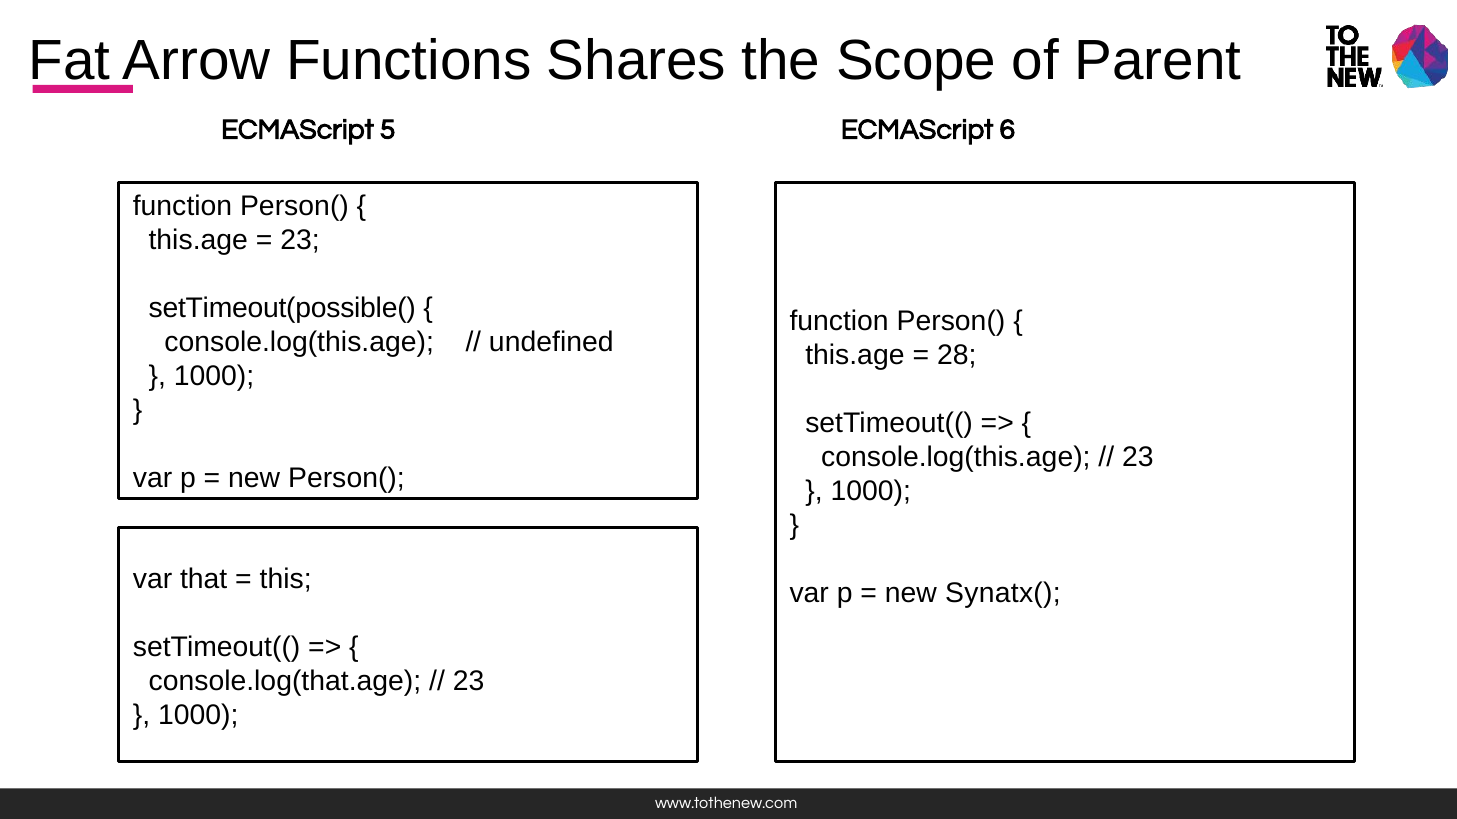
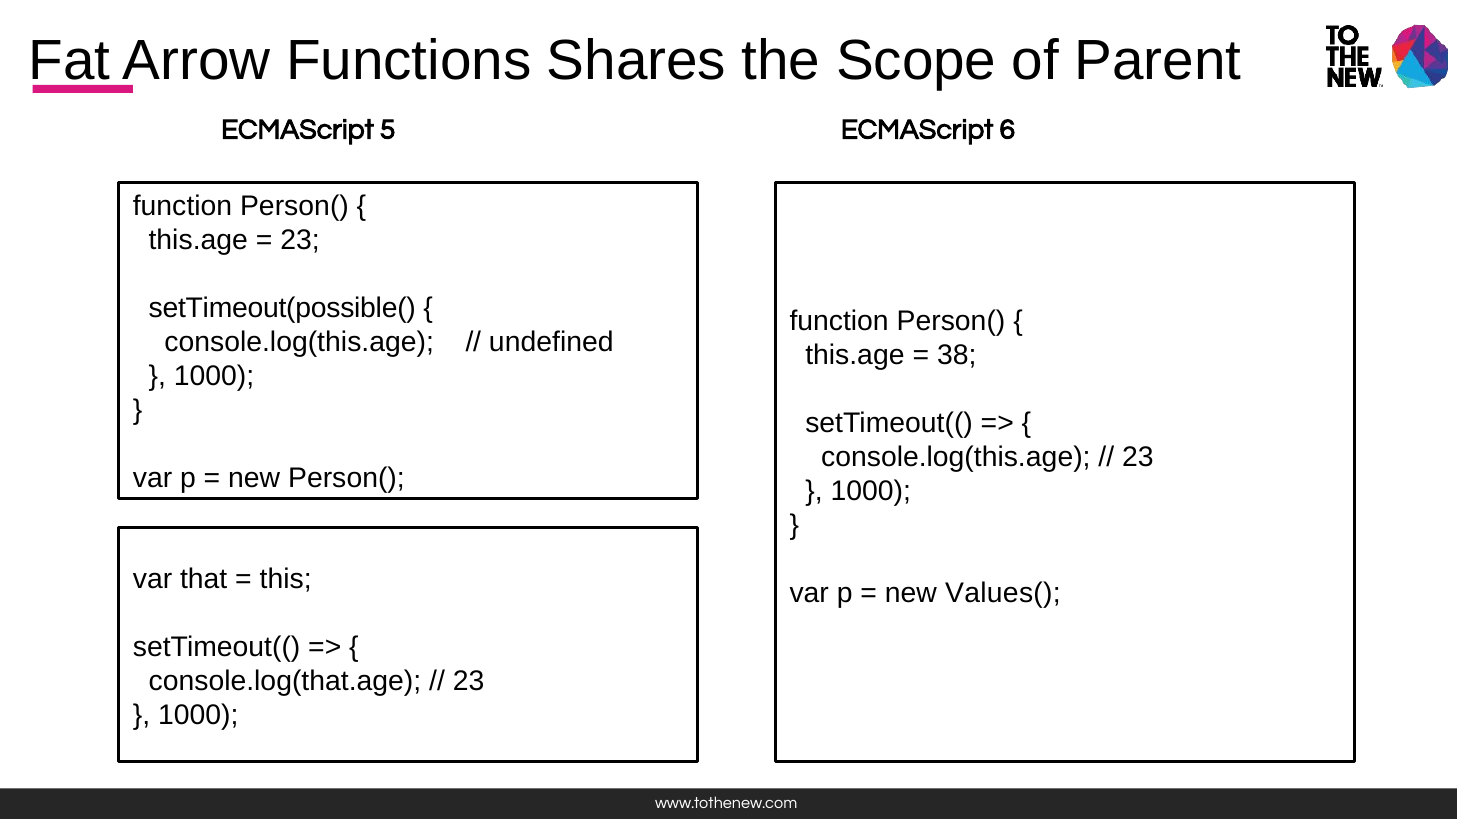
28: 28 -> 38 (957, 355)
Synatx(: Synatx( -> Values( (1003, 593)
